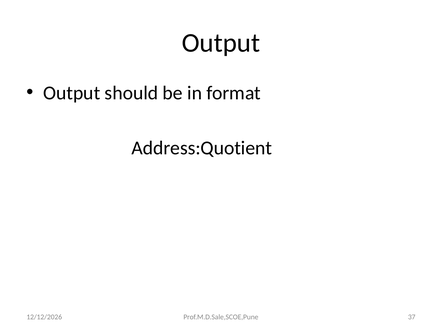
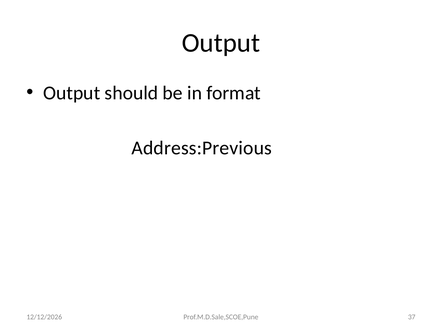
Address:Quotient: Address:Quotient -> Address:Previous (202, 148)
